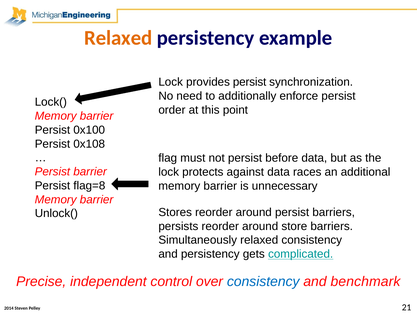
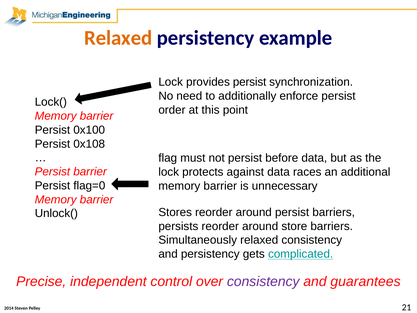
flag=8: flag=8 -> flag=0 (89, 185)
consistency colour: blue -> purple (263, 281)
benchmark: benchmark -> guarantees (366, 281)
